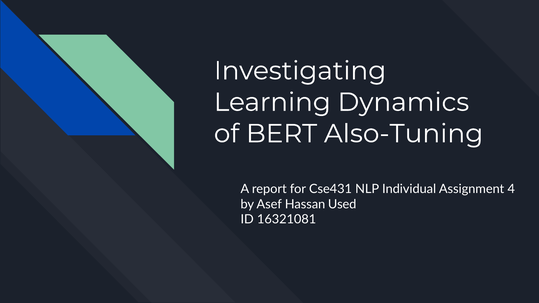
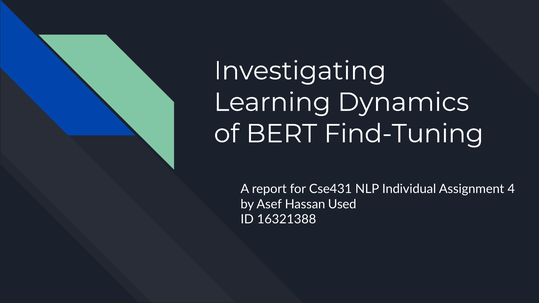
Also-Tuning: Also-Tuning -> Find-Tuning (404, 134)
16321081: 16321081 -> 16321388 (287, 220)
